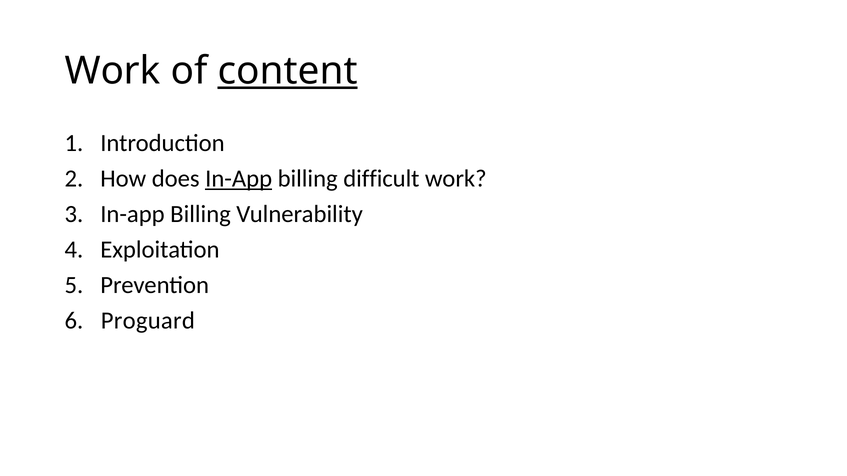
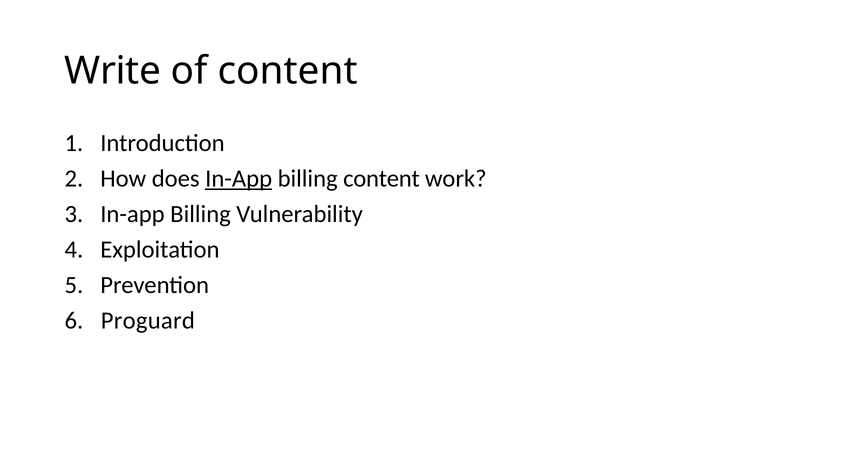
Work: Work -> Write (113, 71)
content underline: present -> none (288, 71)
billing difficult: difficult -> content (381, 179)
